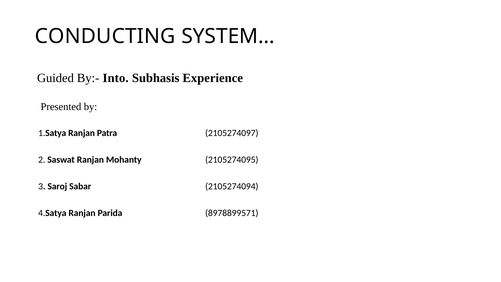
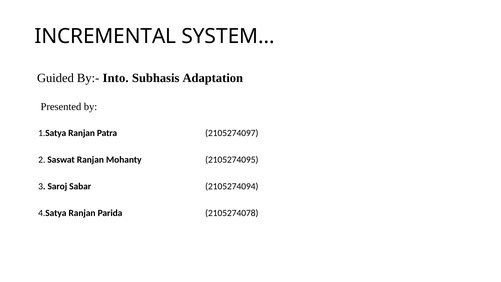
CONDUCTING: CONDUCTING -> INCREMENTAL (105, 36)
Experience: Experience -> Adaptation (213, 78)
8978899571: 8978899571 -> 2105274078 (232, 213)
